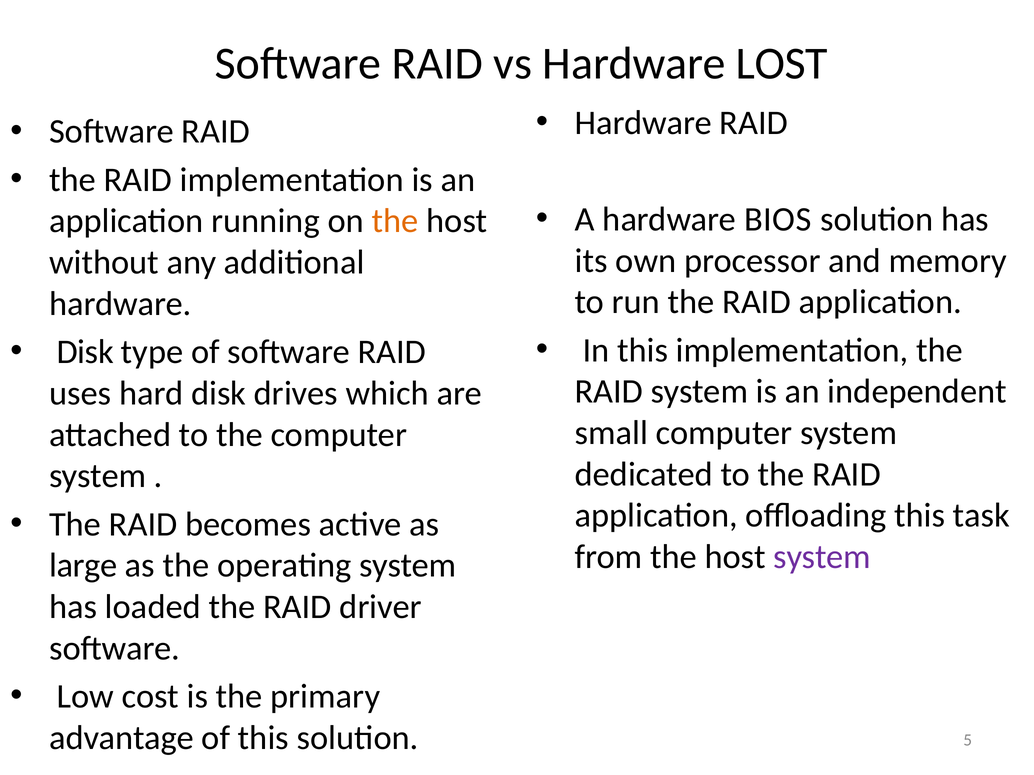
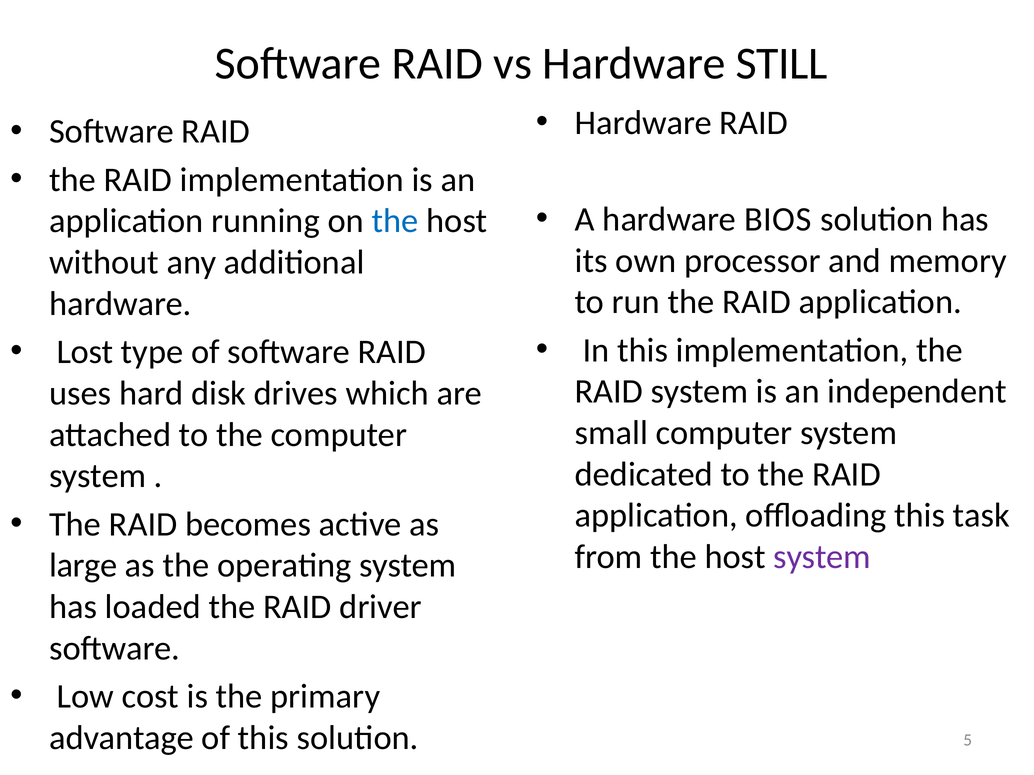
LOST: LOST -> STILL (782, 64)
the colour: orange -> blue (395, 221)
Disk: Disk -> Lost (85, 352)
